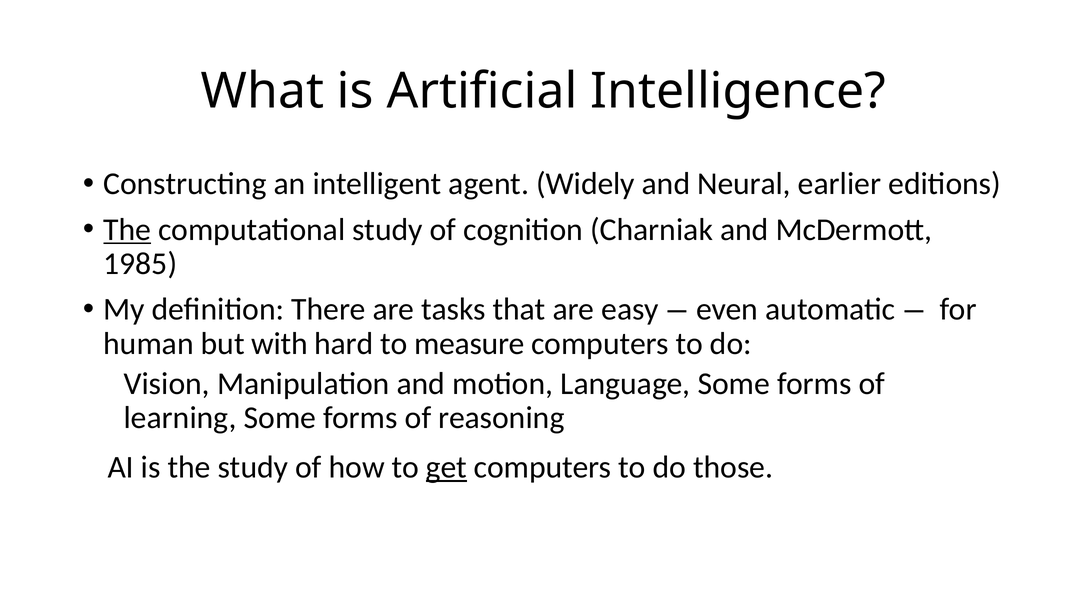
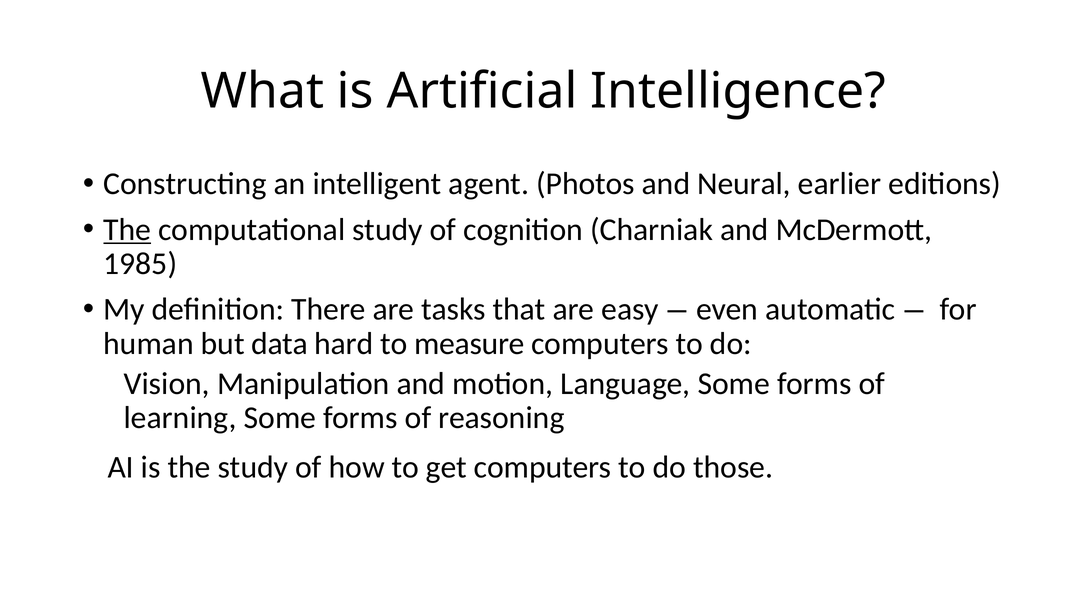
Widely: Widely -> Photos (585, 184)
with: with -> data (280, 344)
get underline: present -> none (446, 467)
